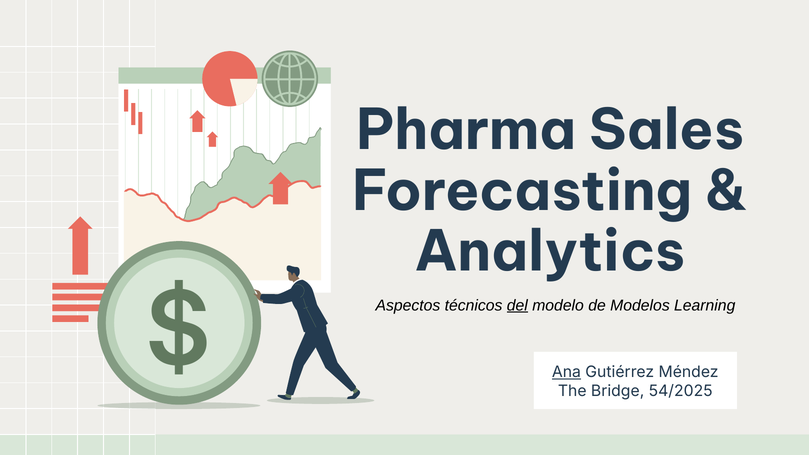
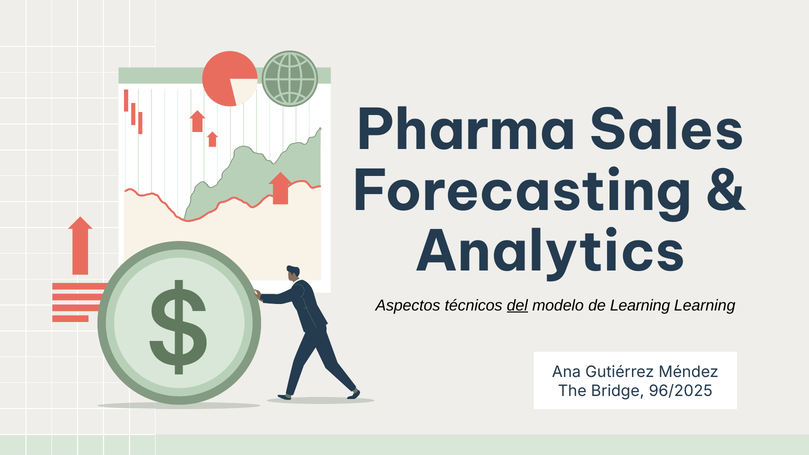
de Modelos: Modelos -> Learning (640, 305)
Ana underline: present -> none (566, 372)
54/2025: 54/2025 -> 96/2025 (681, 391)
